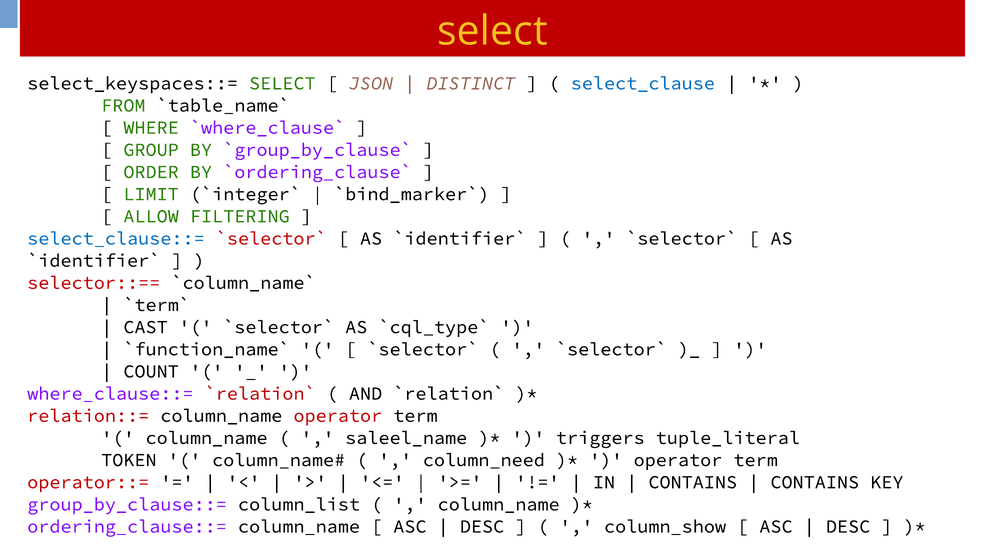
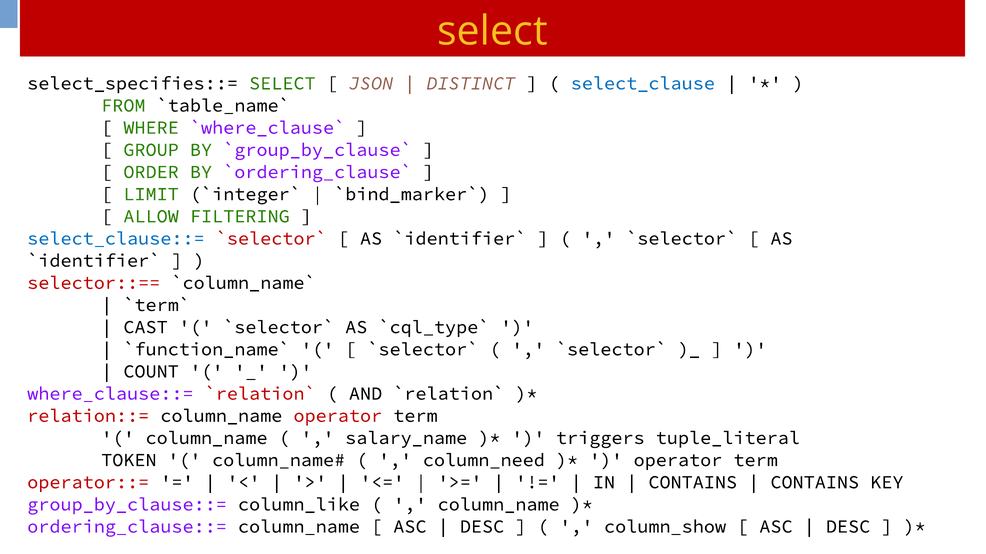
select_keyspaces::=: select_keyspaces::= -> select_specifies::= (133, 83)
saleel_name: saleel_name -> salary_name (406, 438)
column_list: column_list -> column_like (299, 505)
